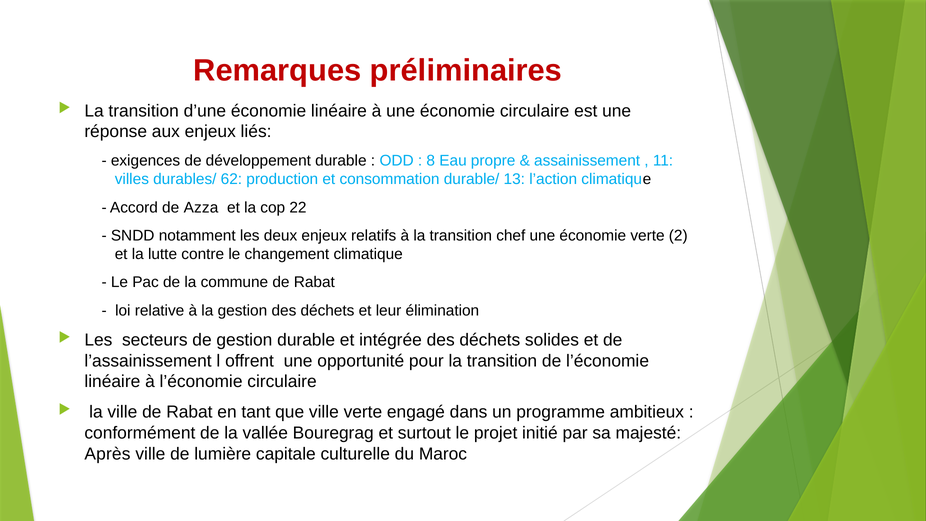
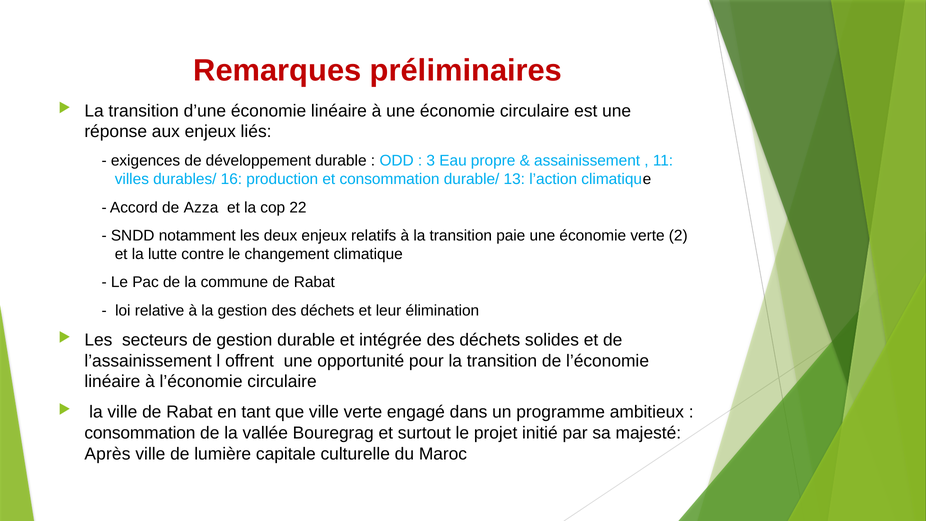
8: 8 -> 3 (431, 161)
62: 62 -> 16 (231, 179)
chef: chef -> paie (511, 236)
conformément: conformément -> consommation (140, 433)
